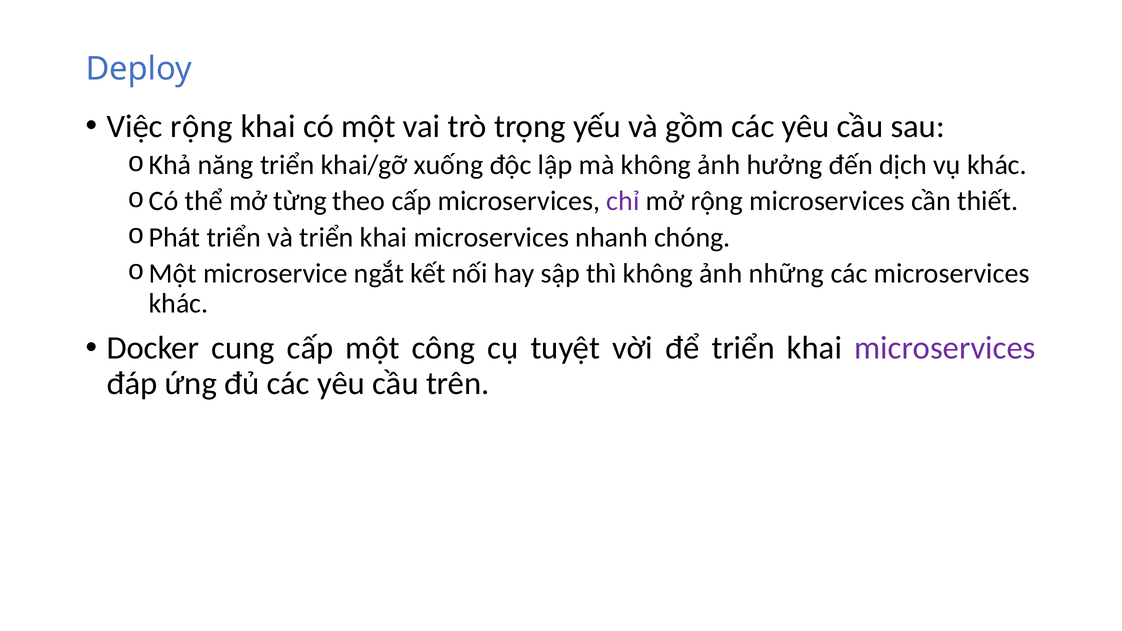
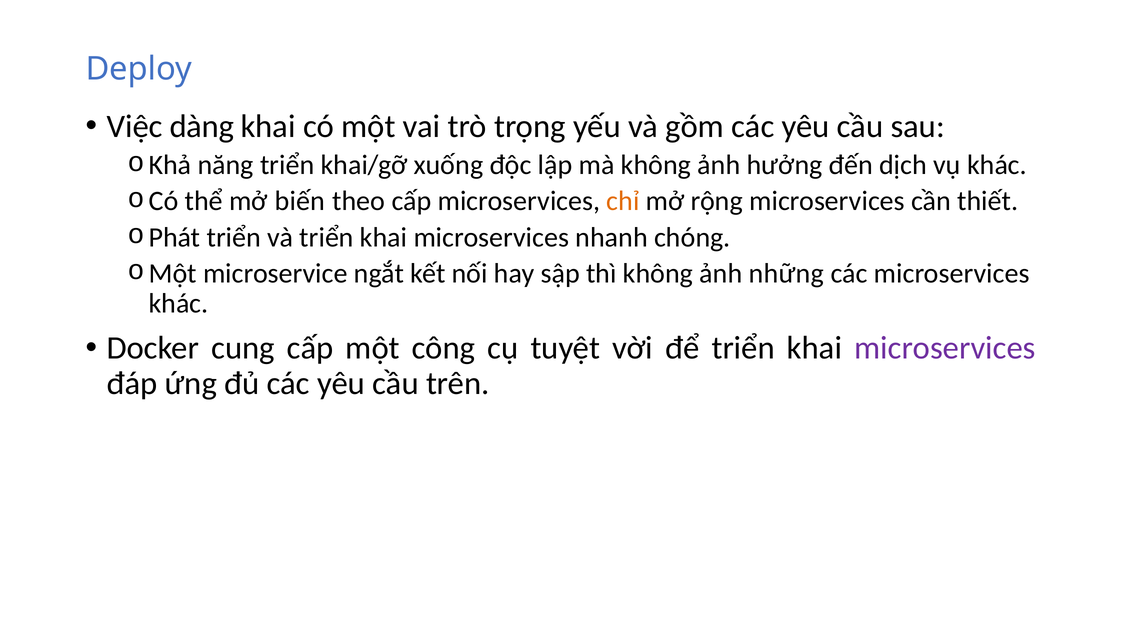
Việc rộng: rộng -> dàng (202, 126)
từng: từng -> biến (300, 201)
chỉ colour: purple -> orange (623, 201)
